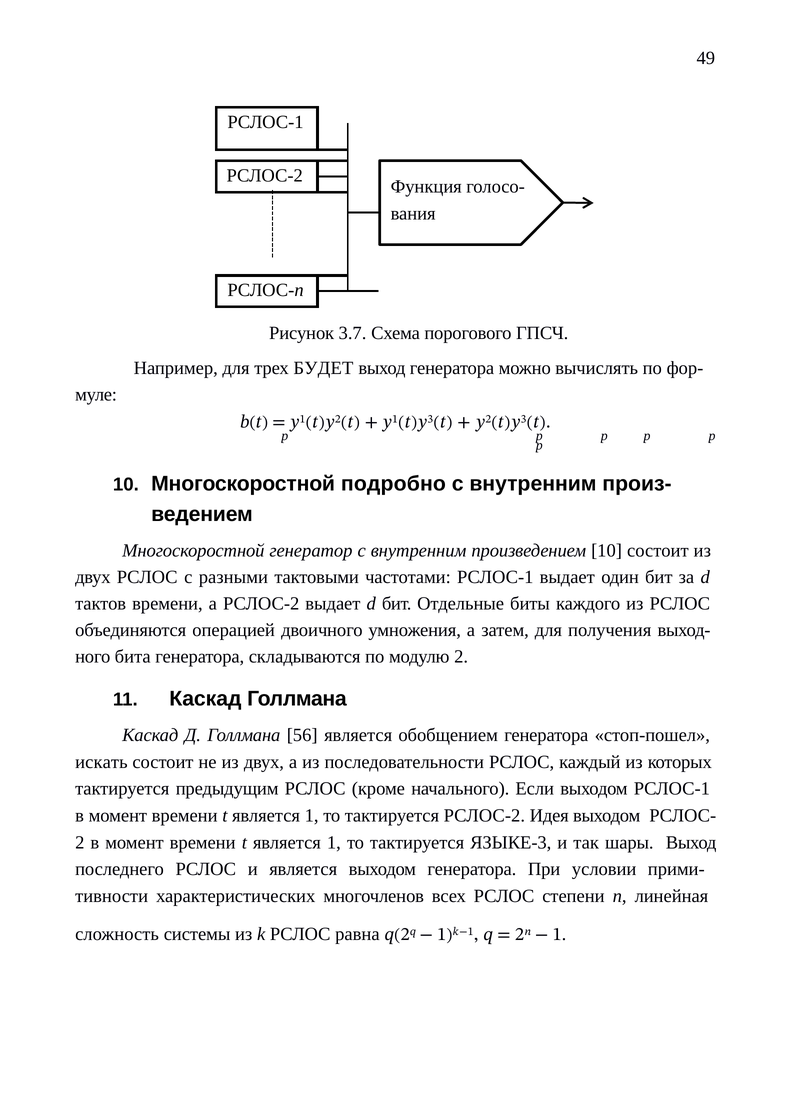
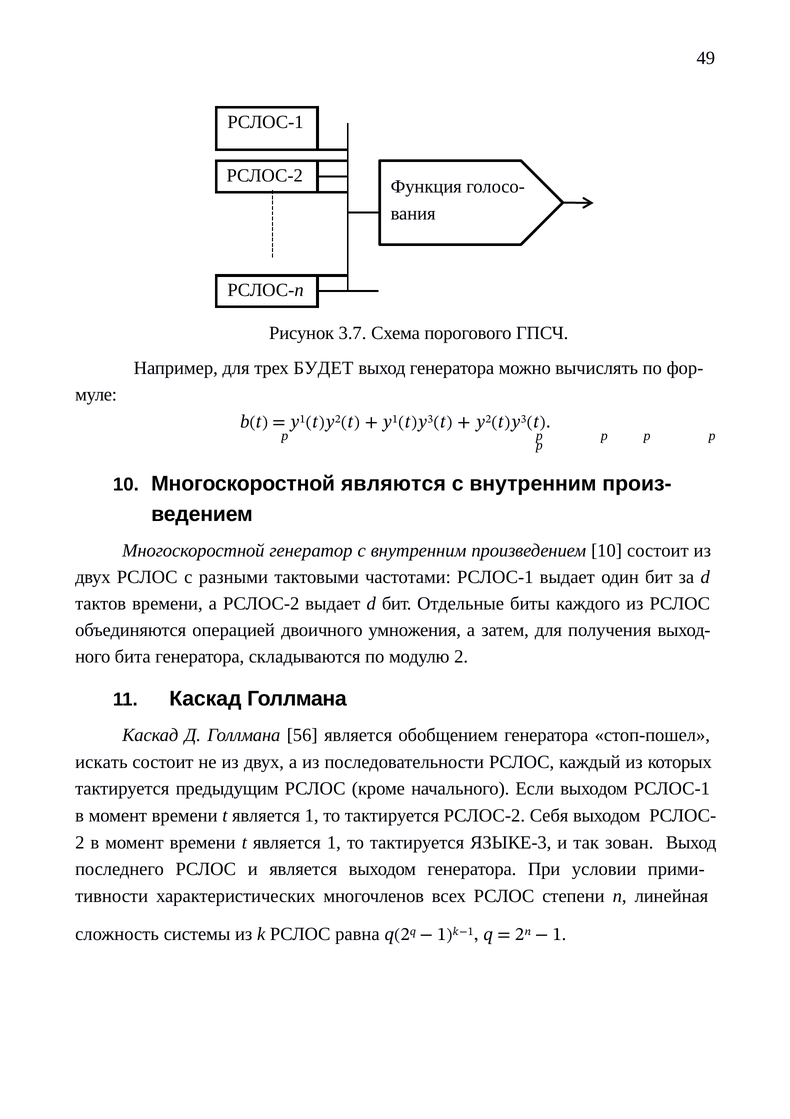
подробно: подробно -> являются (393, 483)
Идея: Идея -> Себя (549, 815)
шары: шары -> зован (629, 842)
